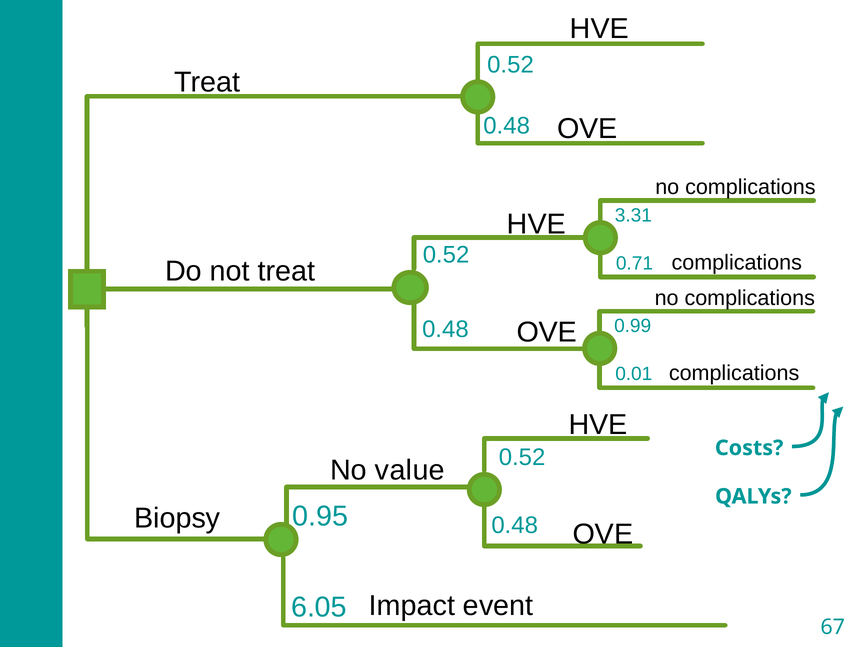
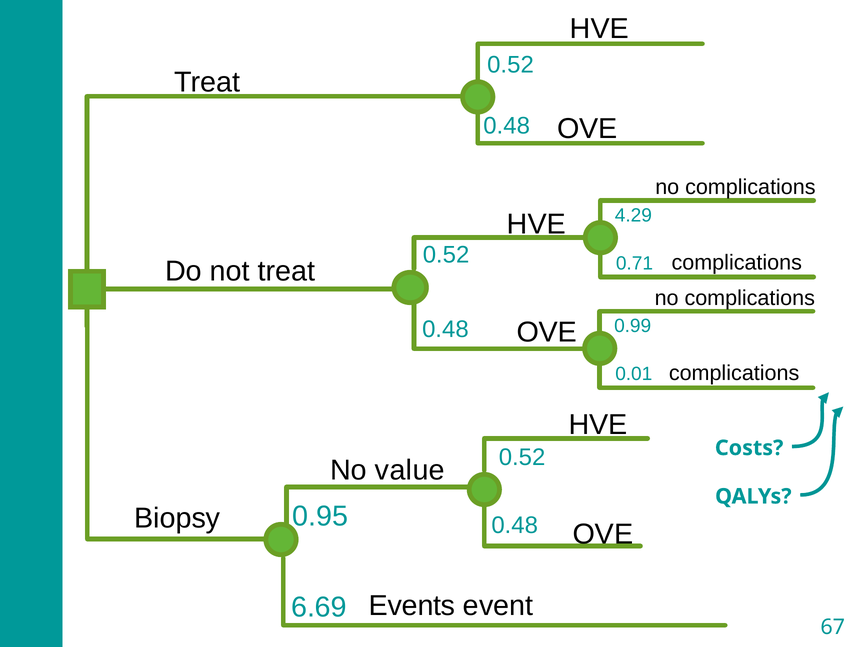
3.31: 3.31 -> 4.29 (633, 215)
Impact: Impact -> Events (412, 605)
6.05: 6.05 -> 6.69 (319, 607)
